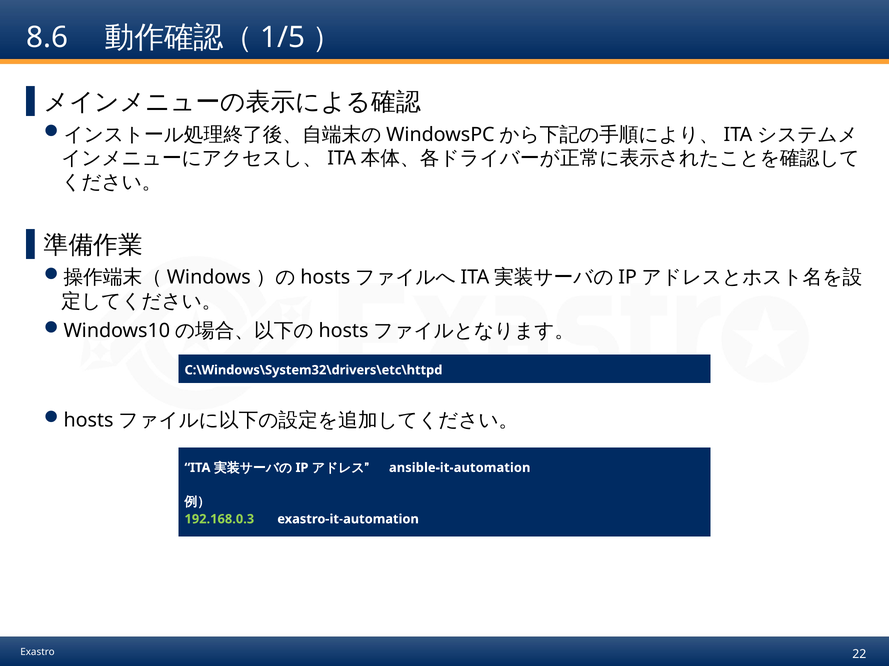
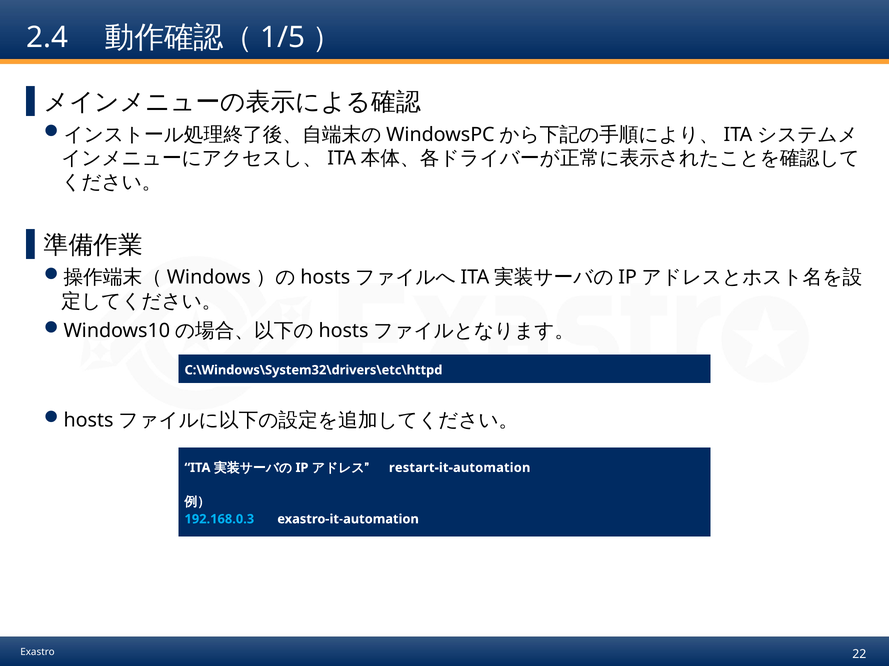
8.6: 8.6 -> 2.4 (47, 38)
ansible-it-automation: ansible-it-automation -> restart-it-automation (460, 468)
192.168.0.3 colour: light green -> light blue (219, 520)
